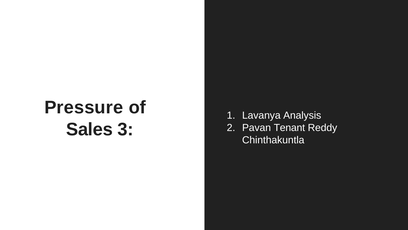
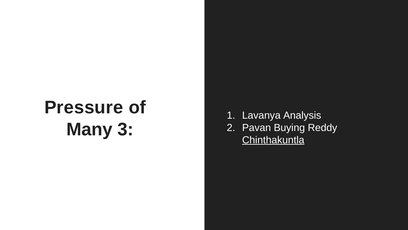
Sales: Sales -> Many (89, 129)
Tenant: Tenant -> Buying (289, 128)
Chinthakuntla underline: none -> present (273, 140)
